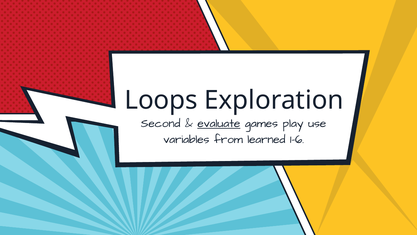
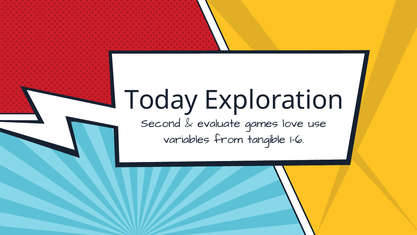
Loops: Loops -> Today (161, 100)
evaluate underline: present -> none (219, 123)
play: play -> love (293, 123)
learned: learned -> tangible (266, 139)
